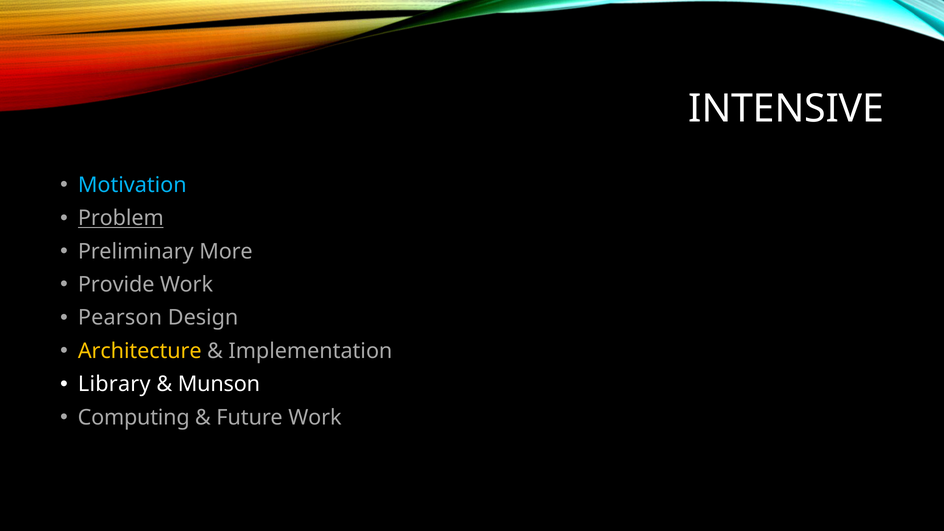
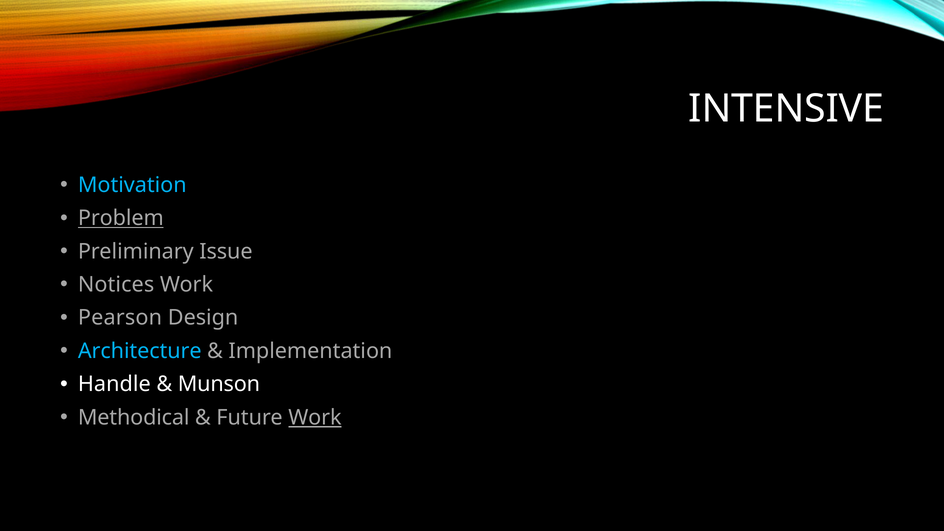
More: More -> Issue (226, 251)
Provide: Provide -> Notices (116, 285)
Architecture colour: yellow -> light blue (140, 351)
Library: Library -> Handle (114, 384)
Computing: Computing -> Methodical (134, 417)
Work underline: none -> present (315, 417)
